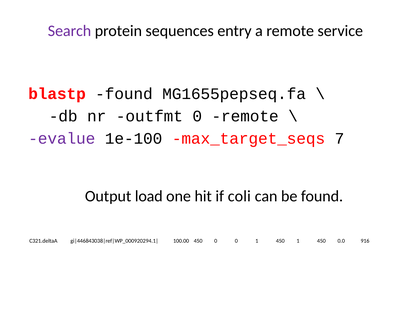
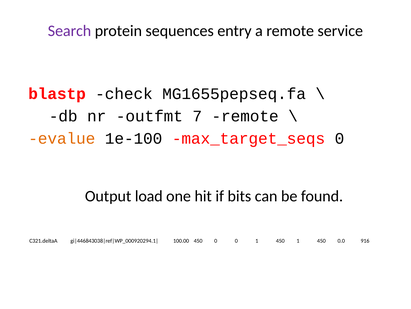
blastp found: found -> check (124, 94)
outfmt 0: 0 -> 7 (197, 116)
evalue colour: purple -> orange (62, 138)
max_target_seqs 7: 7 -> 0 (339, 138)
coli: coli -> bits (239, 196)
